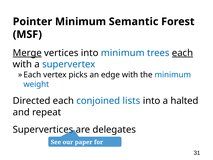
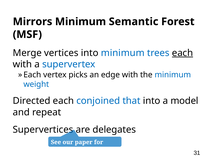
Pointer: Pointer -> Mirrors (33, 22)
Merge underline: present -> none (27, 53)
lists: lists -> that (132, 101)
halted: halted -> model (184, 101)
